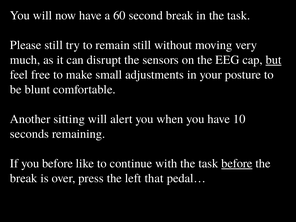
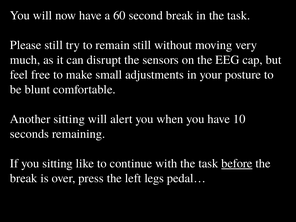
but underline: present -> none (274, 60)
you before: before -> sitting (58, 163)
that: that -> legs (154, 178)
